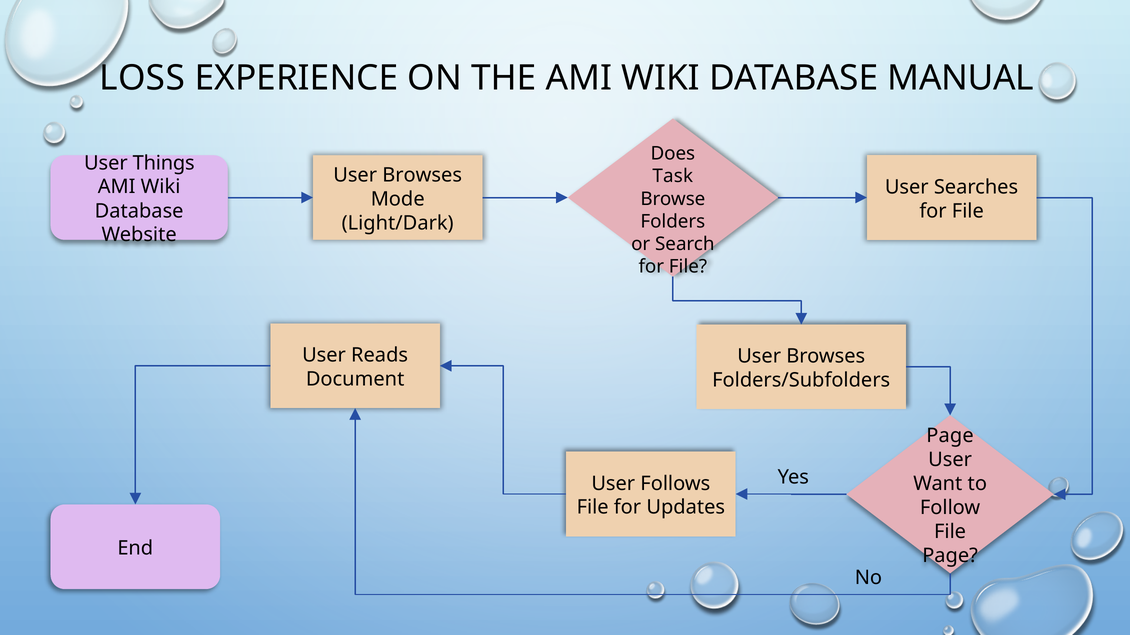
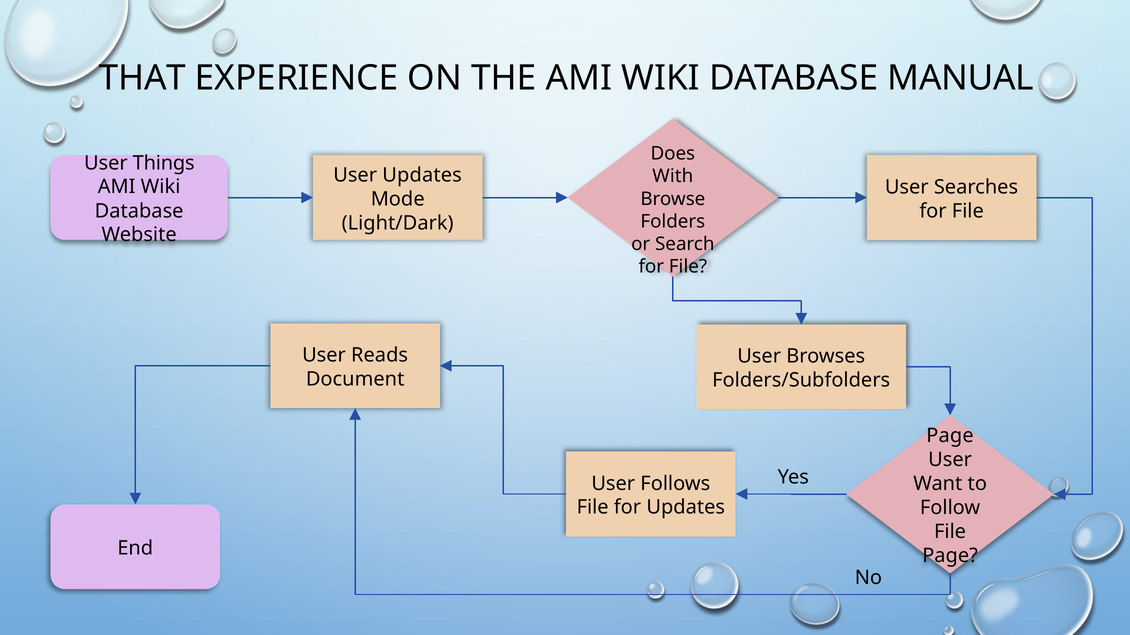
LOSS: LOSS -> THAT (142, 78)
Browses: Browses -> Updates (422, 175)
Task: Task -> With (673, 176)
